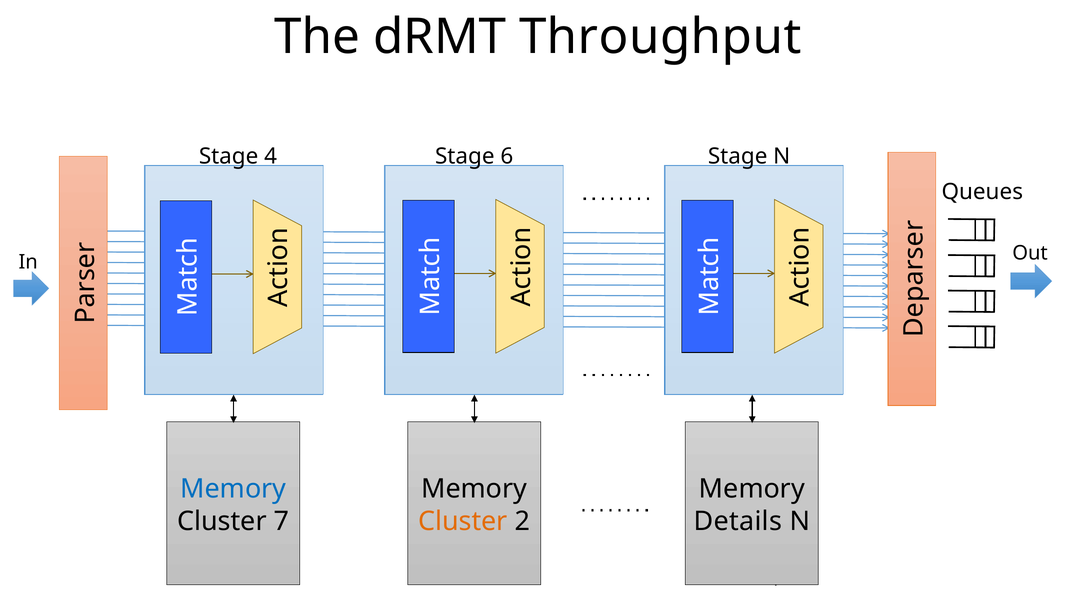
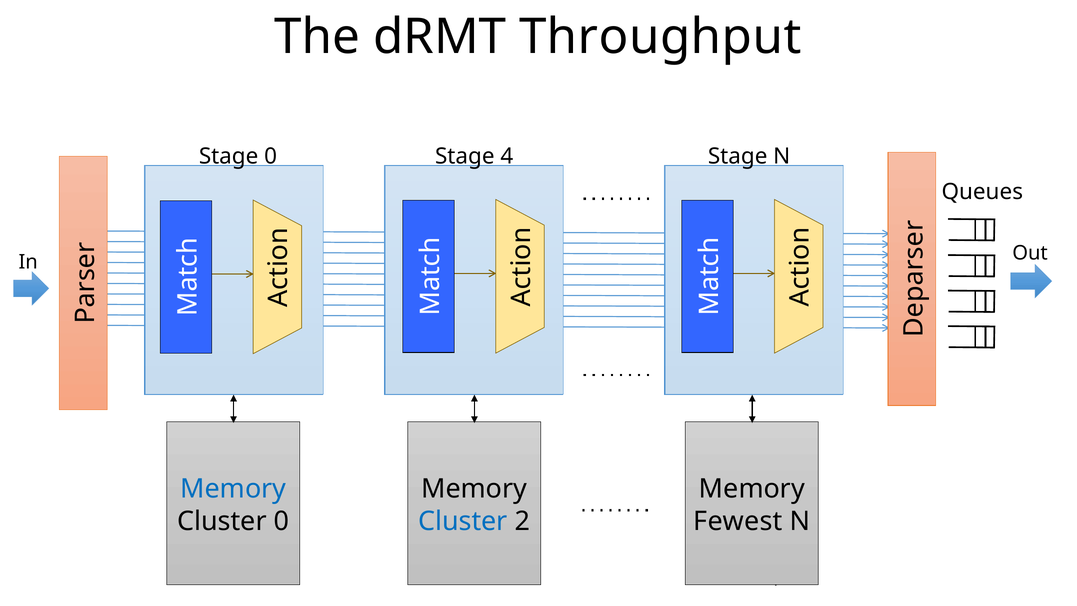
Stage 4: 4 -> 0 (271, 157)
Stage 6: 6 -> 4 (507, 157)
Cluster 7: 7 -> 0 (281, 521)
Cluster colour: orange -> blue (463, 521)
Details: Details -> Fewest (738, 521)
